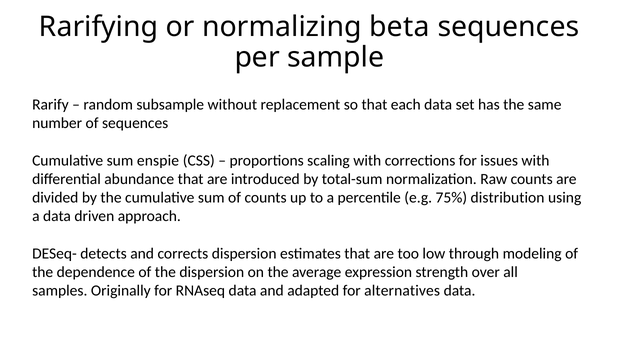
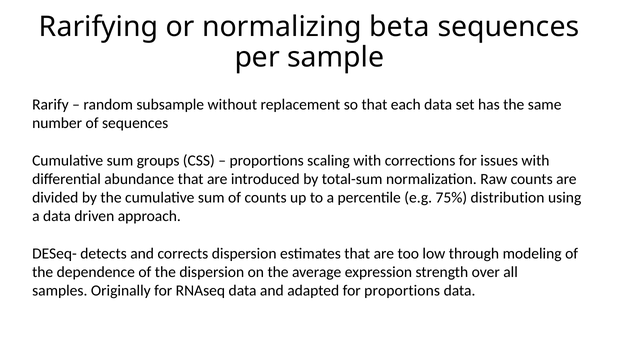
enspie: enspie -> groups (158, 161)
for alternatives: alternatives -> proportions (402, 291)
